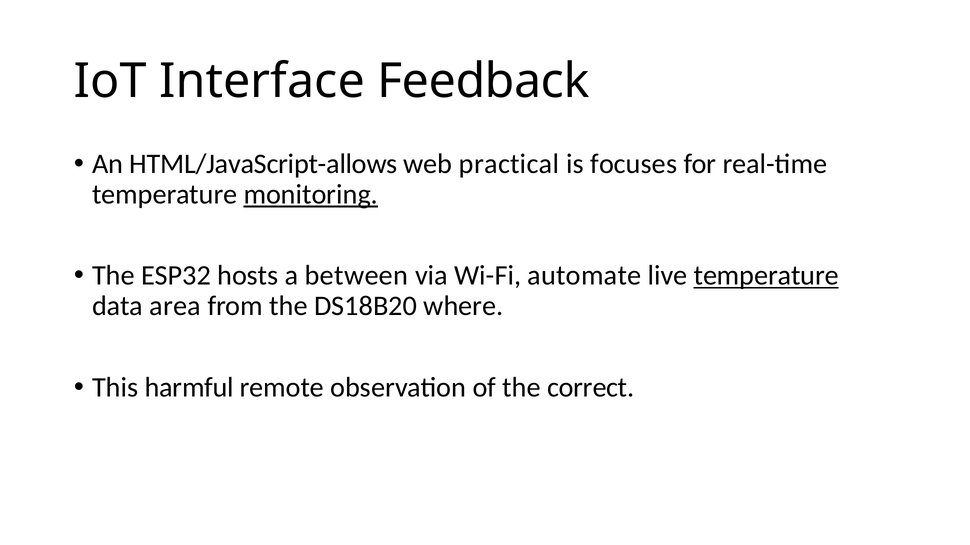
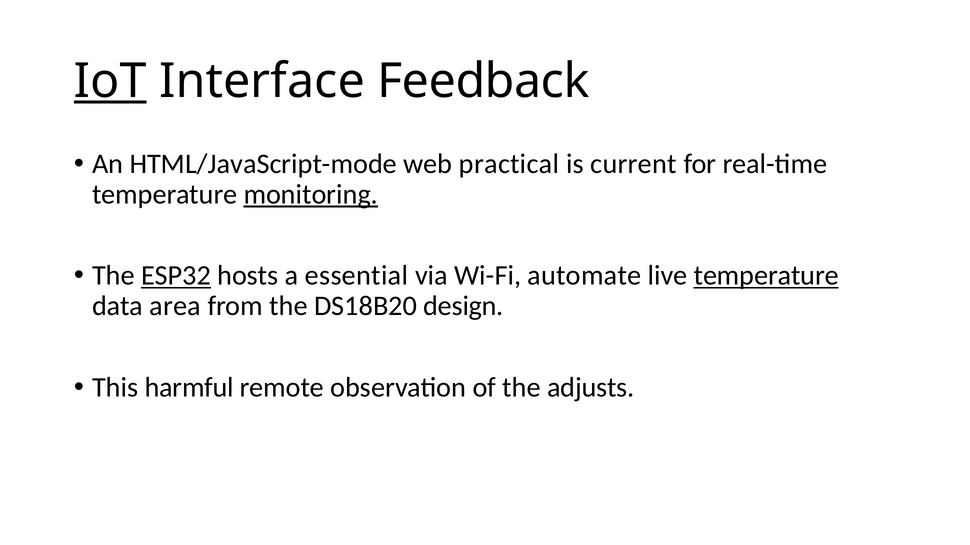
IoT underline: none -> present (110, 81)
HTML/JavaScript-allows: HTML/JavaScript-allows -> HTML/JavaScript-mode (263, 164)
focuses: focuses -> current (634, 164)
ESP32 underline: none -> present (176, 276)
between: between -> essential (356, 276)
where: where -> design (464, 306)
correct: correct -> adjusts (591, 388)
